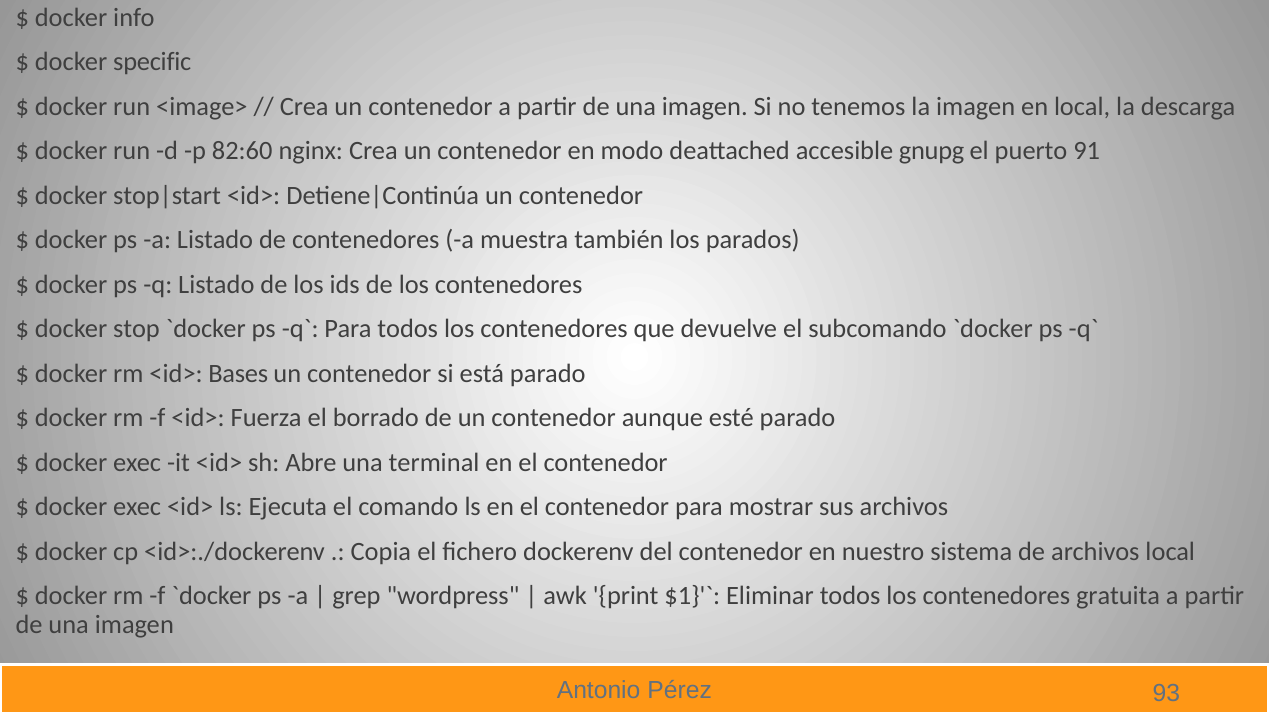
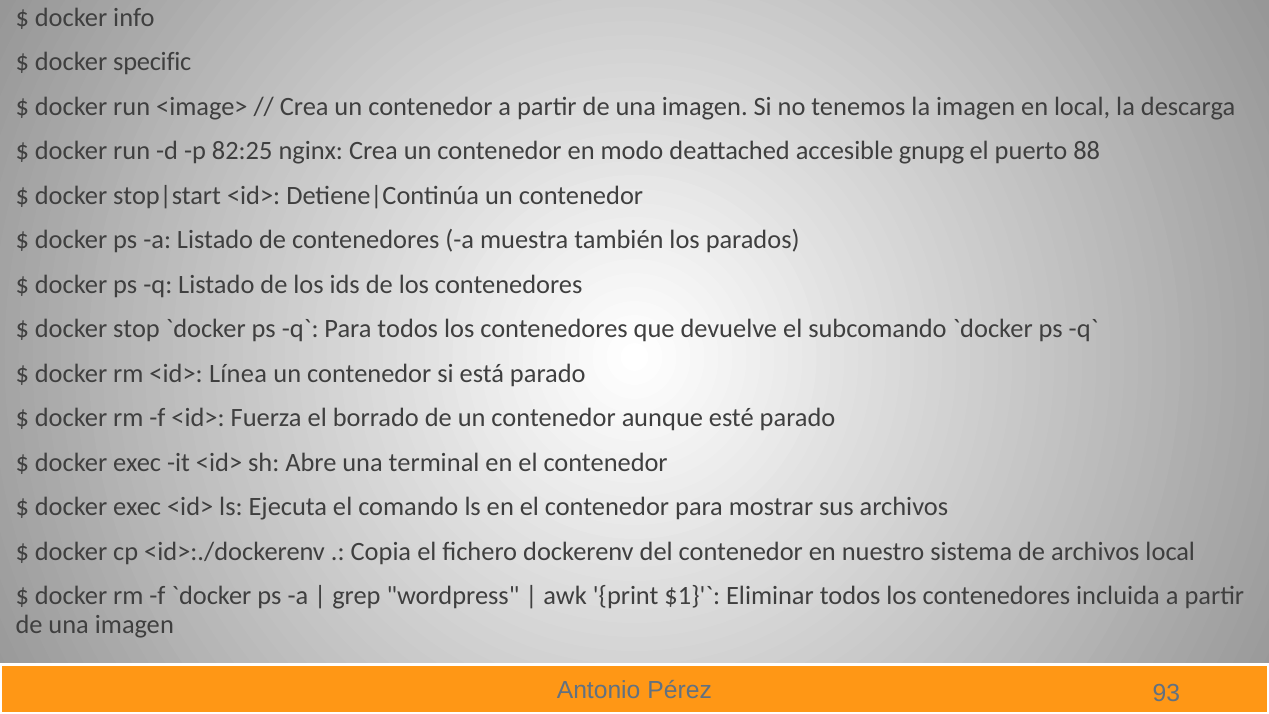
82:60: 82:60 -> 82:25 (242, 151)
91: 91 -> 88 (1087, 151)
Bases: Bases -> Línea (238, 373)
gratuita: gratuita -> incluida (1118, 596)
